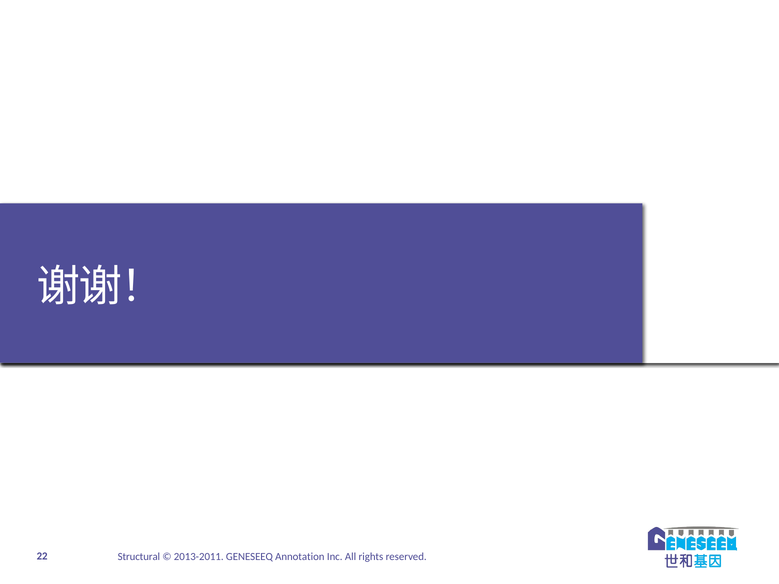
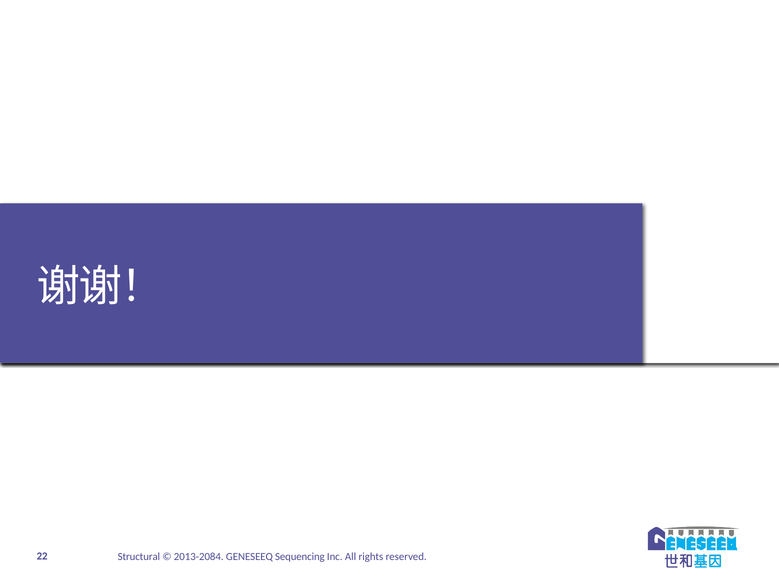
2013-2011: 2013-2011 -> 2013-2084 (199, 557)
Annotation: Annotation -> Sequencing (300, 557)
